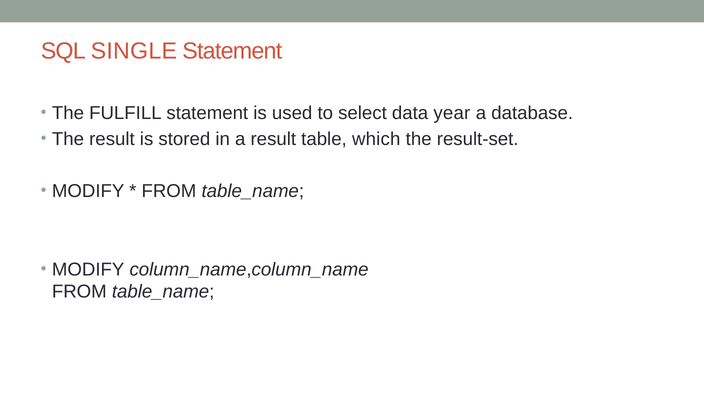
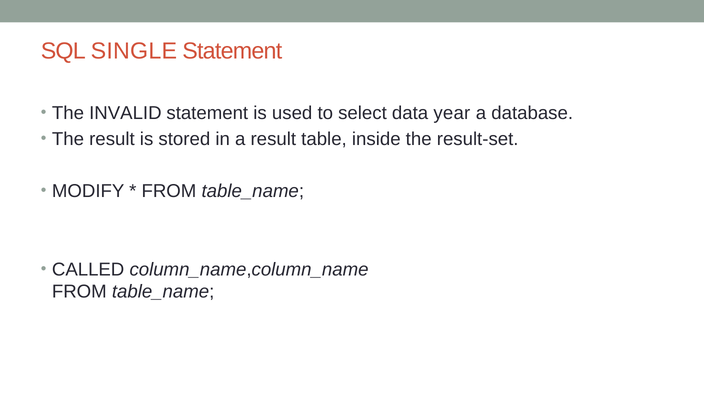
FULFILL: FULFILL -> INVALID (125, 113)
which: which -> inside (376, 139)
MODIFY: MODIFY -> CALLED (88, 269)
